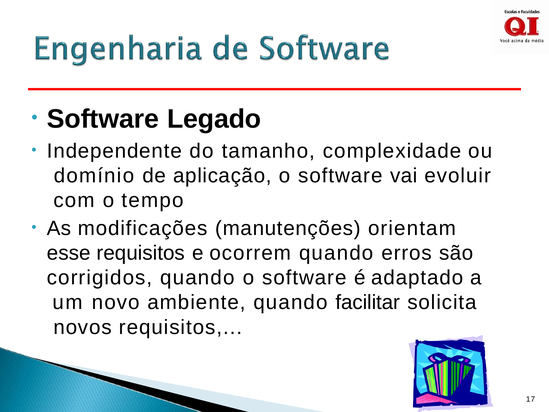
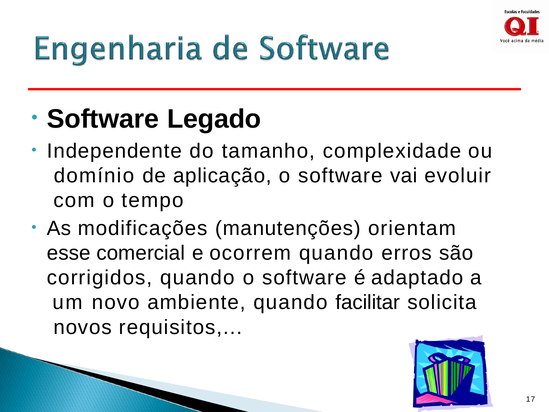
esse requisitos: requisitos -> comercial (141, 253)
